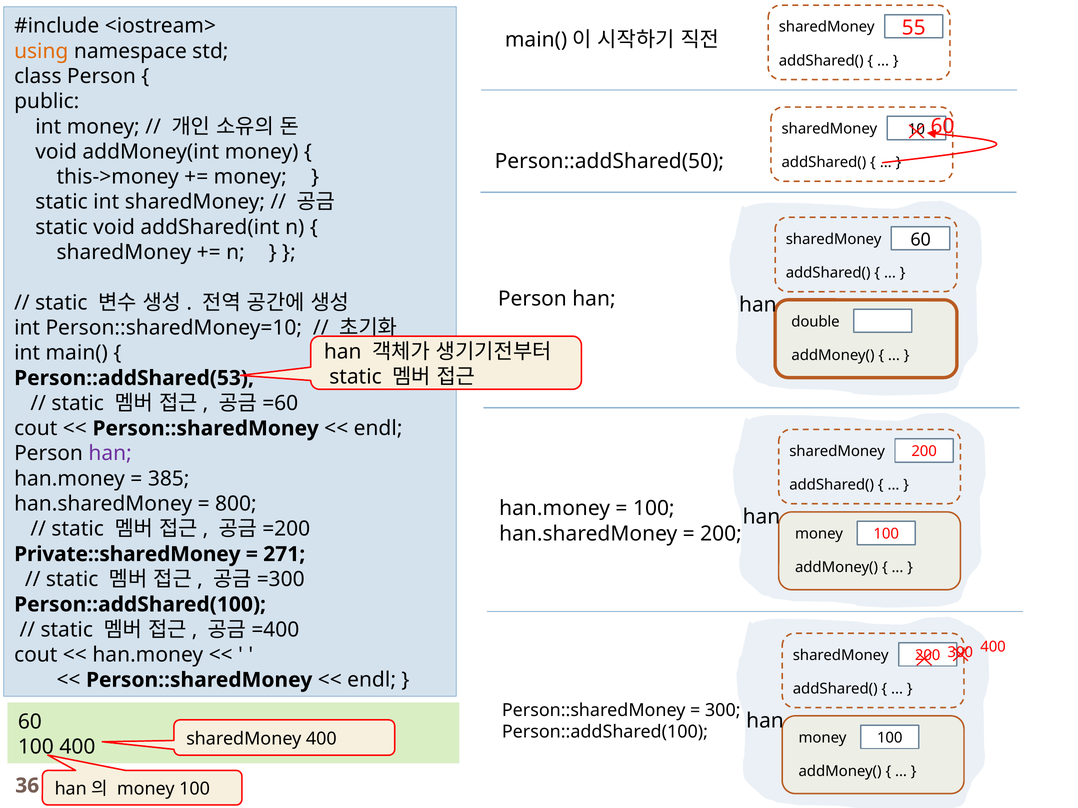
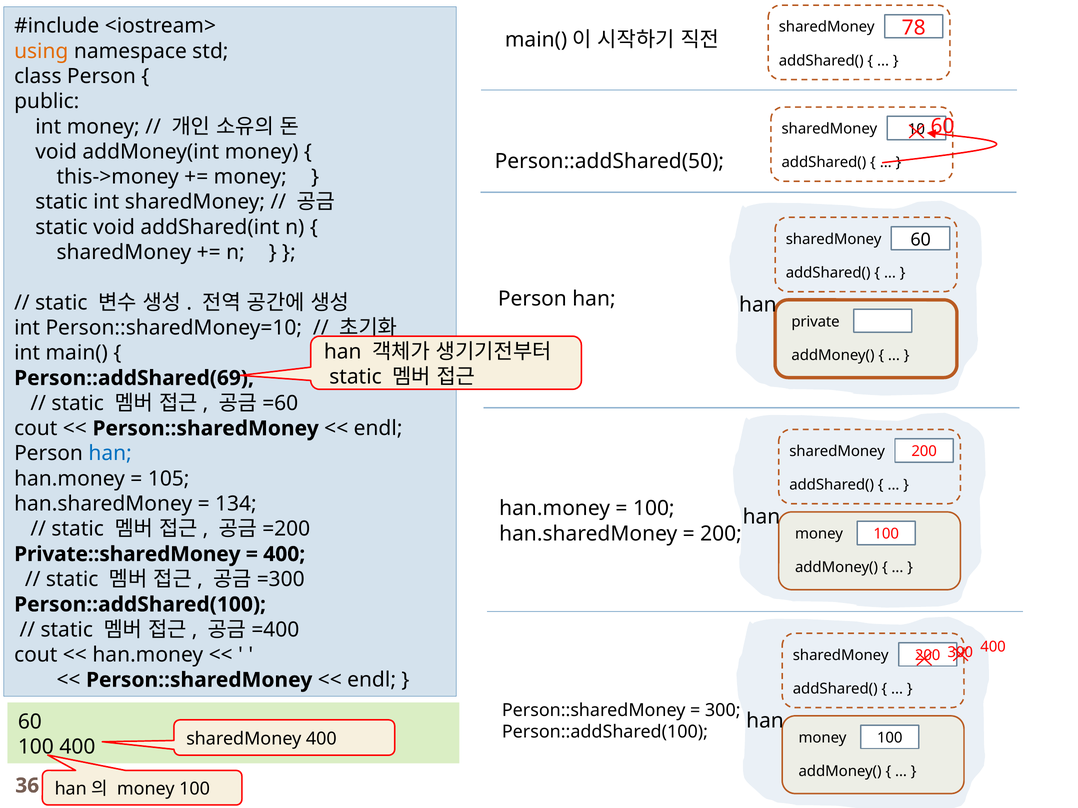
55: 55 -> 78 (914, 28)
double: double -> private (816, 322)
Person::addShared(53: Person::addShared(53 -> Person::addShared(69 (134, 378)
han colour: purple -> blue (110, 454)
385: 385 -> 105 (169, 479)
800: 800 -> 134 (236, 504)
271: 271 -> 400 (284, 555)
